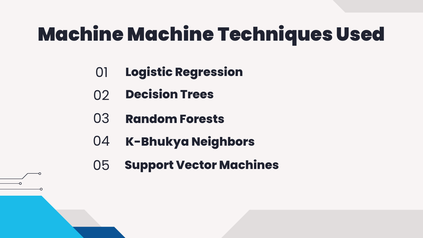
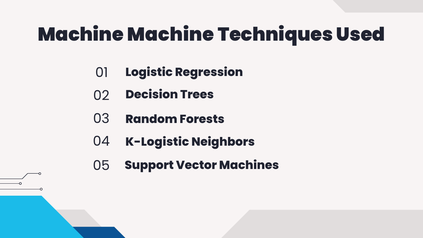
K-Bhukya: K-Bhukya -> K-Logistic (157, 142)
